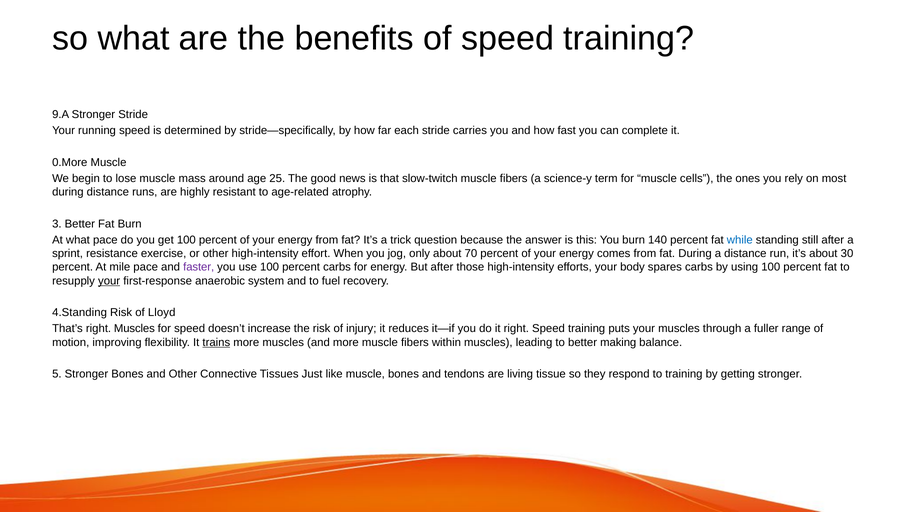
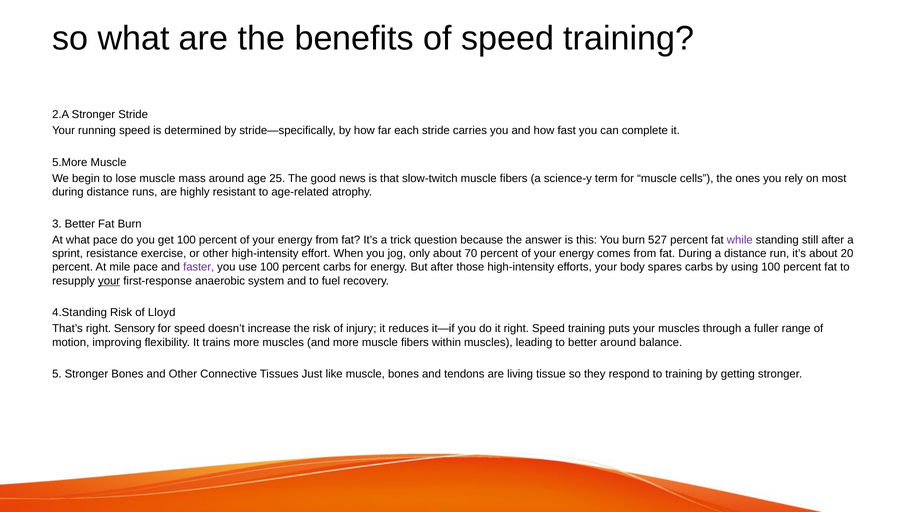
9.A: 9.A -> 2.A (61, 114)
0.More: 0.More -> 5.More (70, 162)
140: 140 -> 527 (658, 240)
while colour: blue -> purple (740, 240)
30: 30 -> 20 (847, 253)
right Muscles: Muscles -> Sensory (134, 328)
trains underline: present -> none (216, 342)
better making: making -> around (618, 342)
